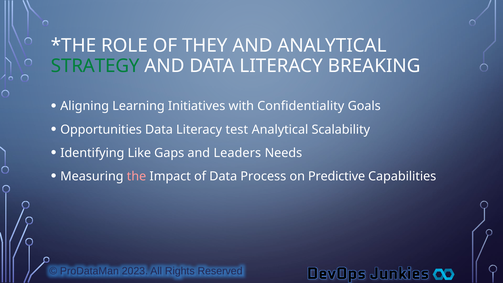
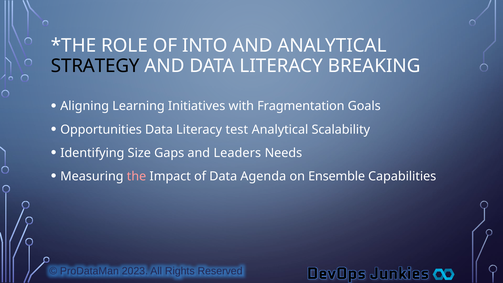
THEY: THEY -> INTO (205, 46)
STRATEGY colour: green -> black (95, 66)
Confidentiality: Confidentiality -> Fragmentation (301, 106)
Like: Like -> Size (139, 153)
Process: Process -> Agenda (263, 176)
Predictive: Predictive -> Ensemble (337, 176)
